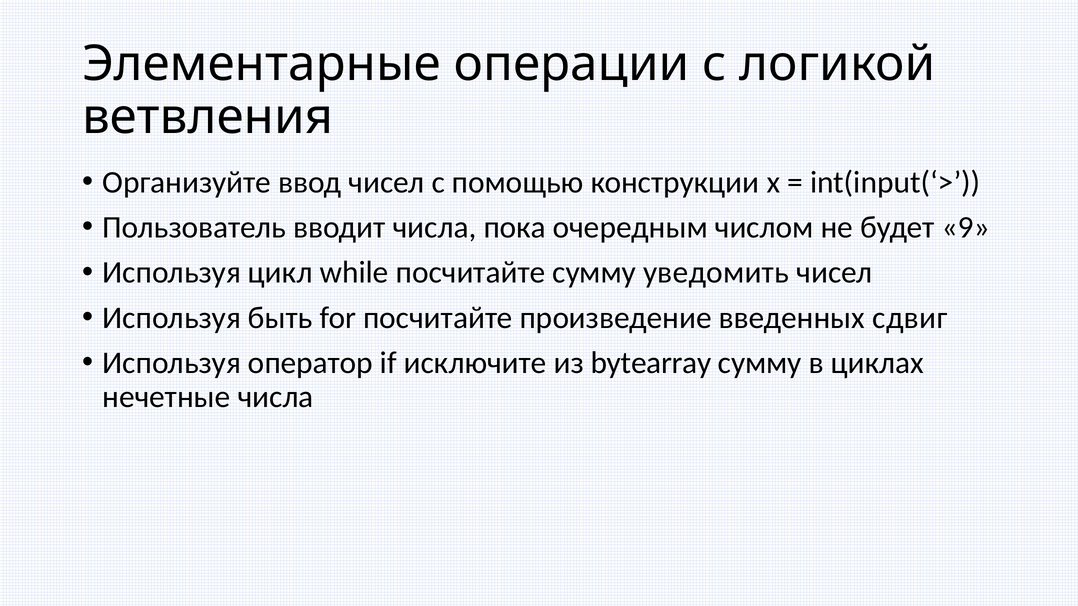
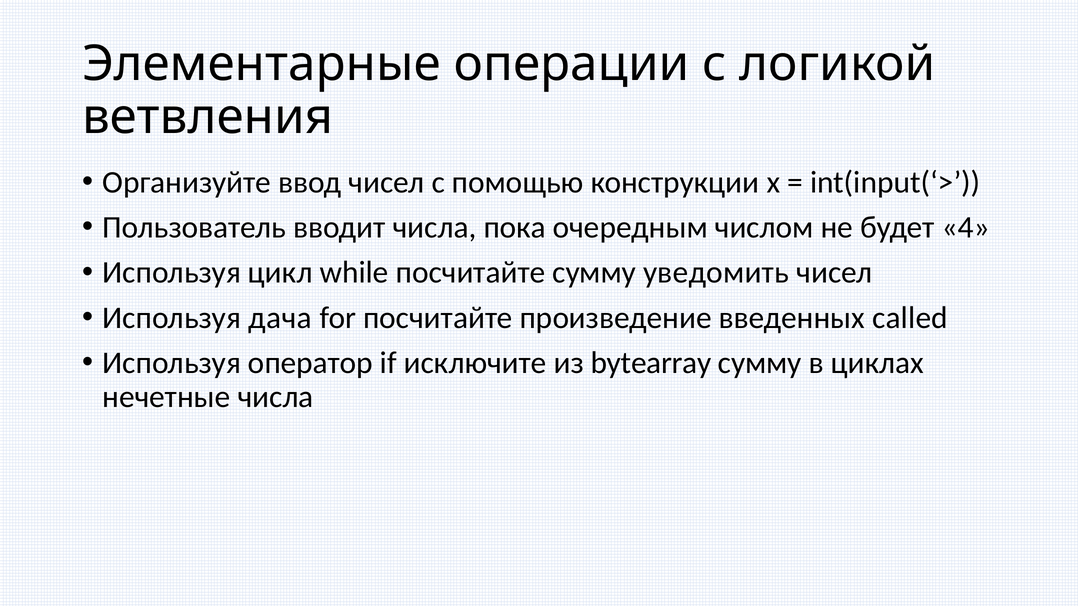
9: 9 -> 4 (966, 227)
быть: быть -> дача (280, 318)
сдвиг: сдвиг -> called (910, 318)
